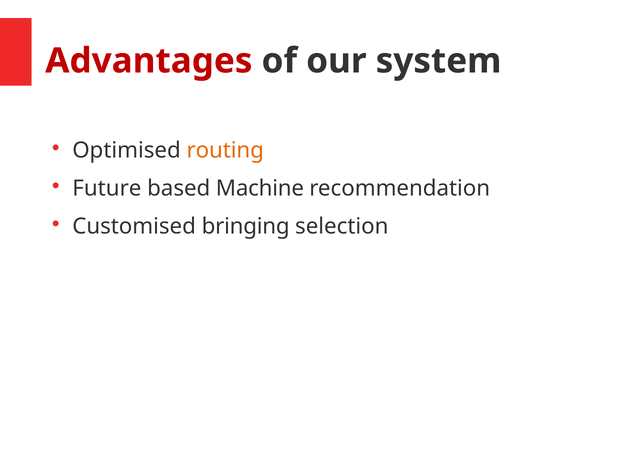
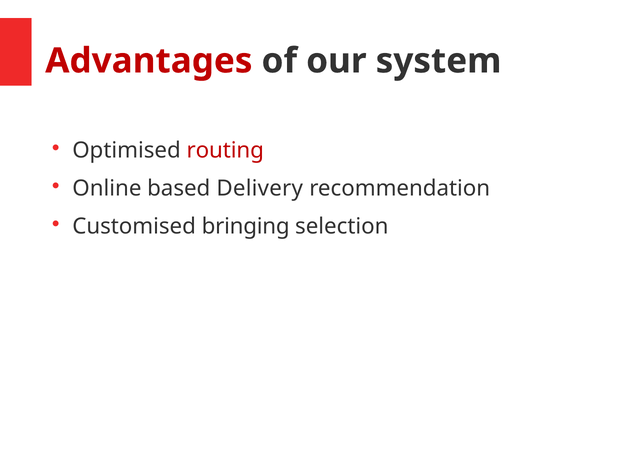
routing colour: orange -> red (225, 151)
Future: Future -> Online (107, 189)
Machine: Machine -> Delivery (260, 189)
